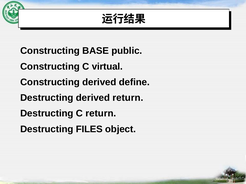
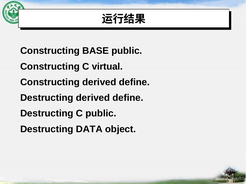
Destructing derived return: return -> define (128, 98)
C return: return -> public (101, 114)
FILES: FILES -> DATA (89, 129)
